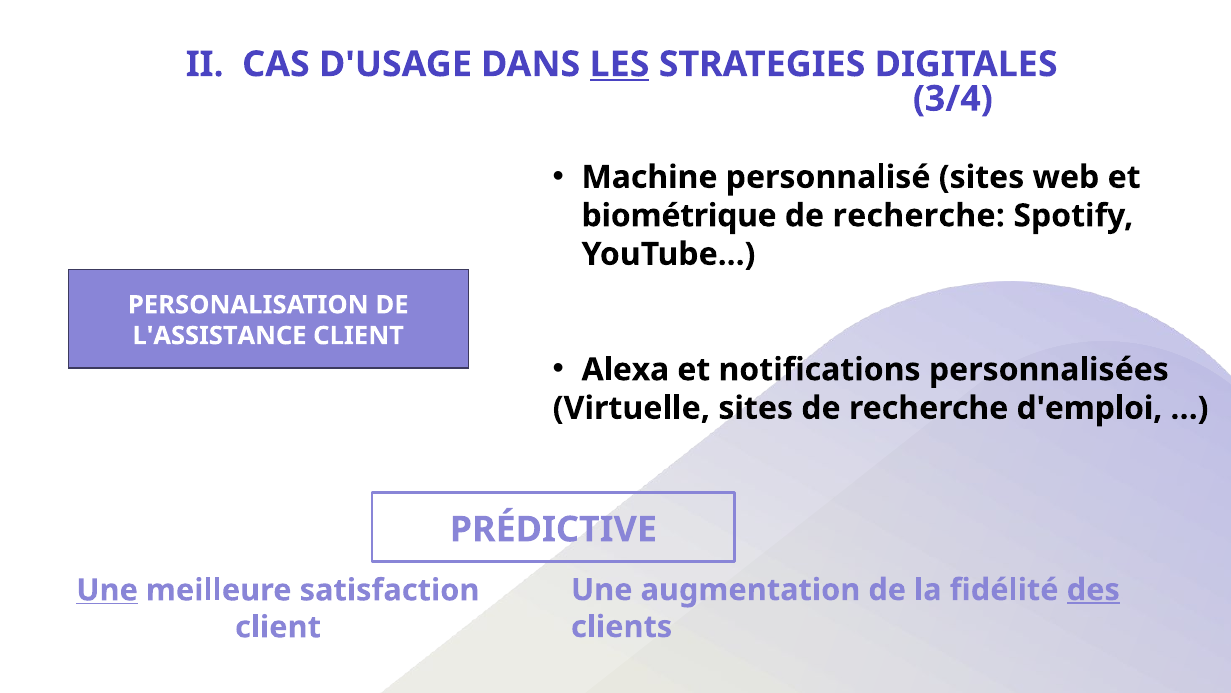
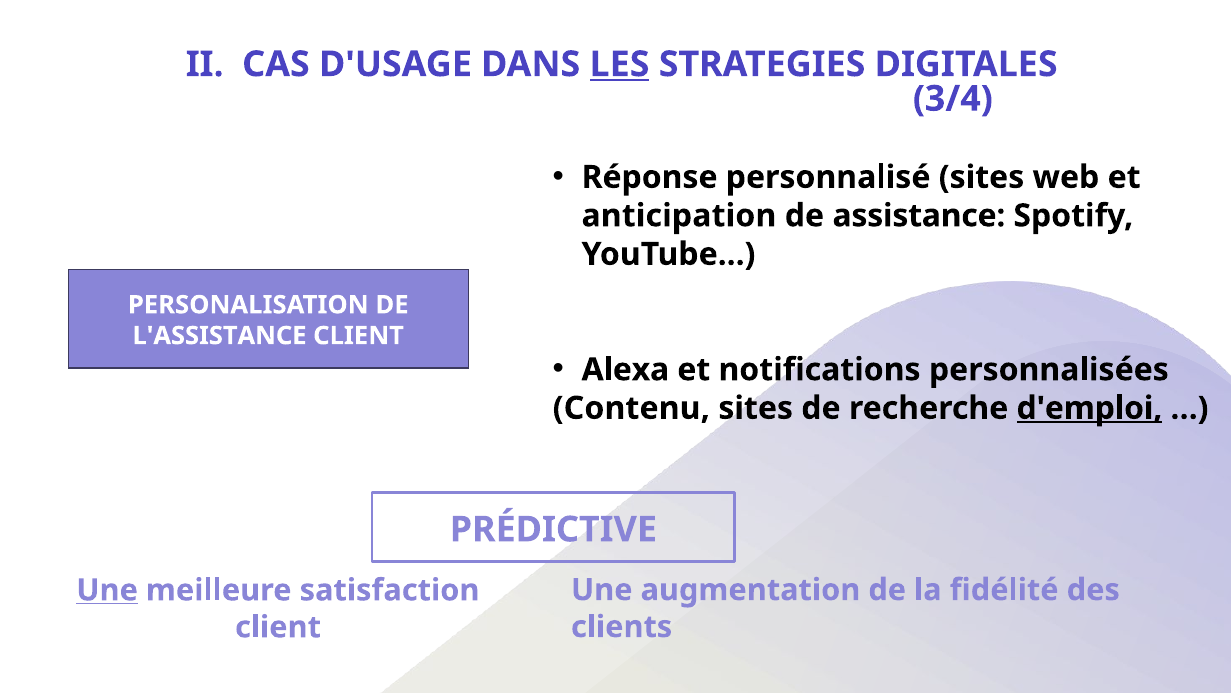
Machine: Machine -> Réponse (650, 177)
biométrique: biométrique -> anticipation (679, 216)
recherche: recherche -> assistance (919, 216)
Virtuelle: Virtuelle -> Contenu (631, 408)
d'emploi underline: none -> present (1089, 408)
des underline: present -> none (1093, 590)
